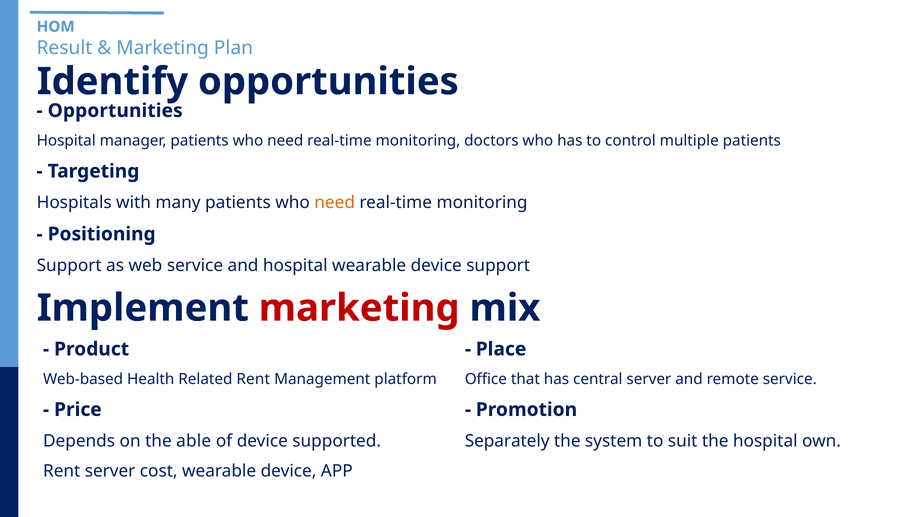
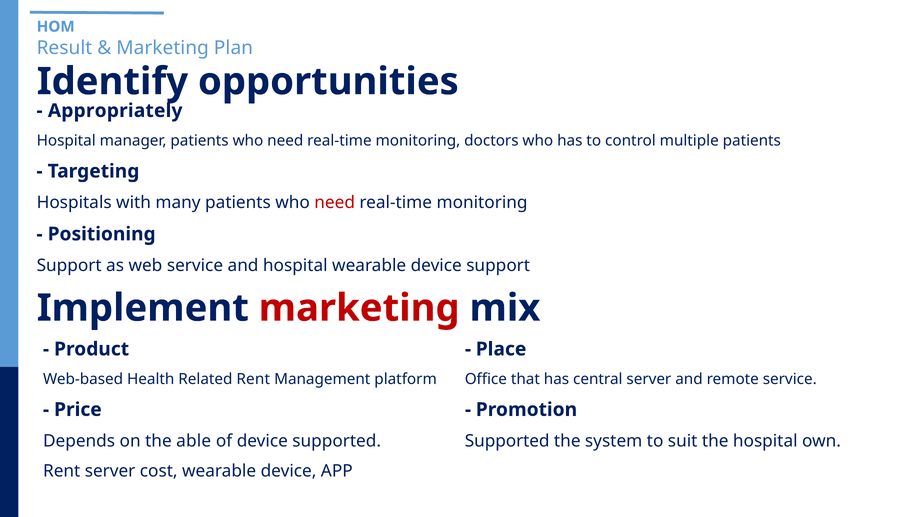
Opportunities: Opportunities -> Appropriately (115, 111)
need colour: orange -> red (335, 202)
Separately: Separately -> Supported (507, 441)
